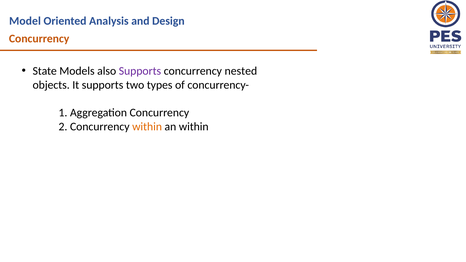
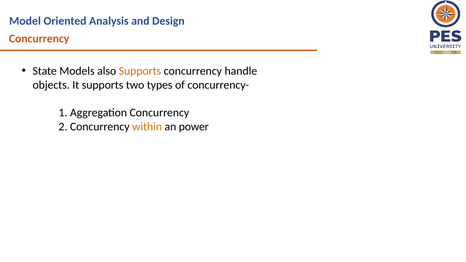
Supports colour: purple -> orange (140, 71)
nested: nested -> handle (241, 71)
an within: within -> power (194, 127)
